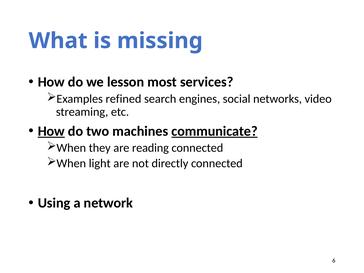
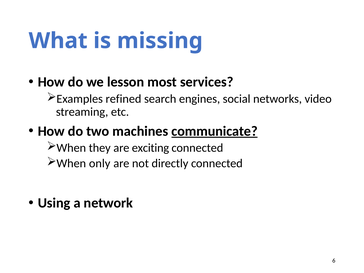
How underline: present -> none (51, 131)
reading: reading -> exciting (150, 148)
light: light -> only (100, 163)
